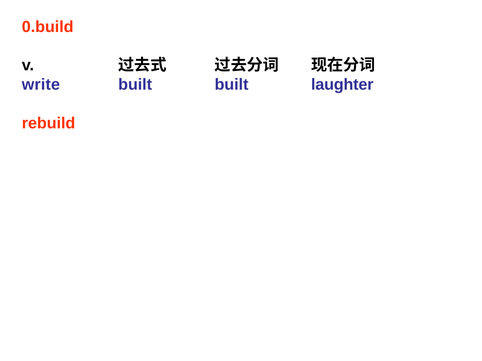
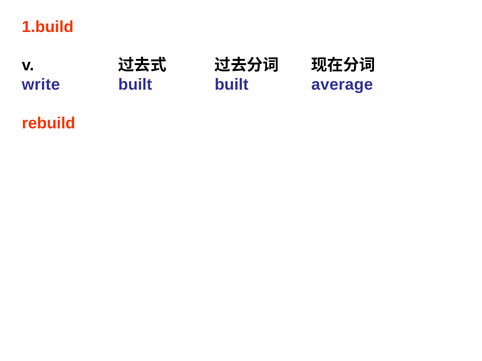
0.build: 0.build -> 1.build (48, 27)
laughter: laughter -> average (342, 85)
